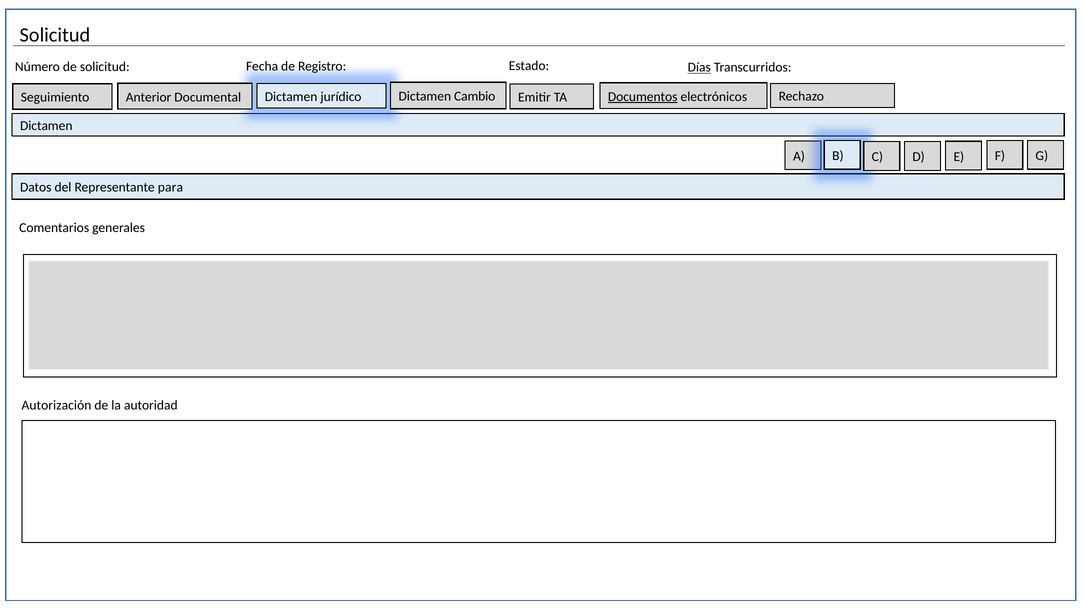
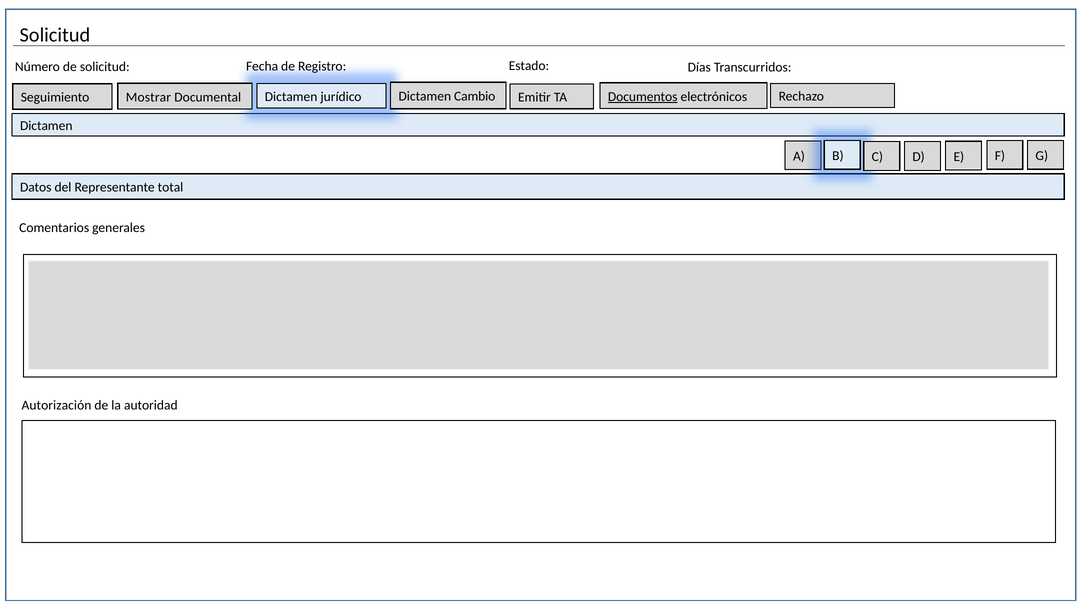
Días underline: present -> none (699, 67)
Anterior: Anterior -> Mostrar (148, 97)
para: para -> total (171, 187)
